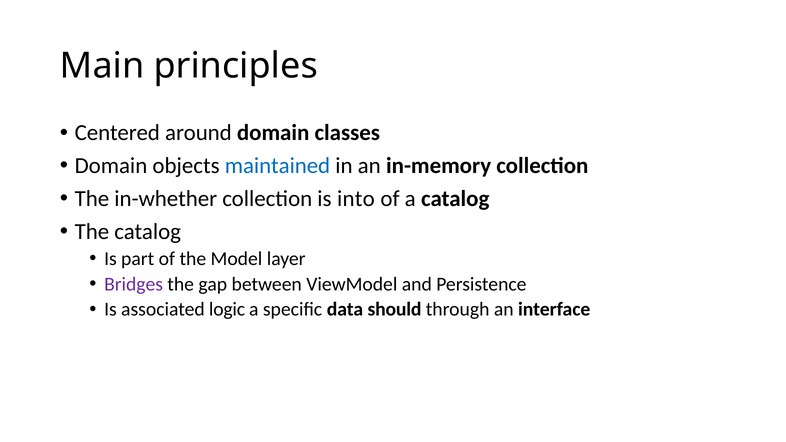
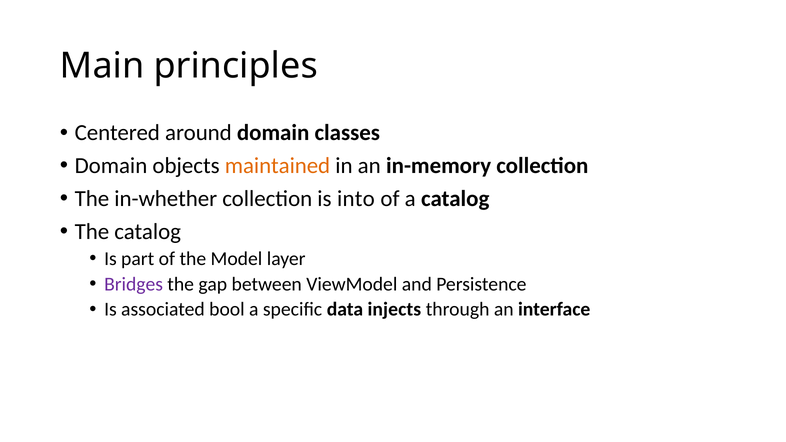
maintained colour: blue -> orange (277, 166)
logic: logic -> bool (227, 309)
should: should -> injects (394, 309)
